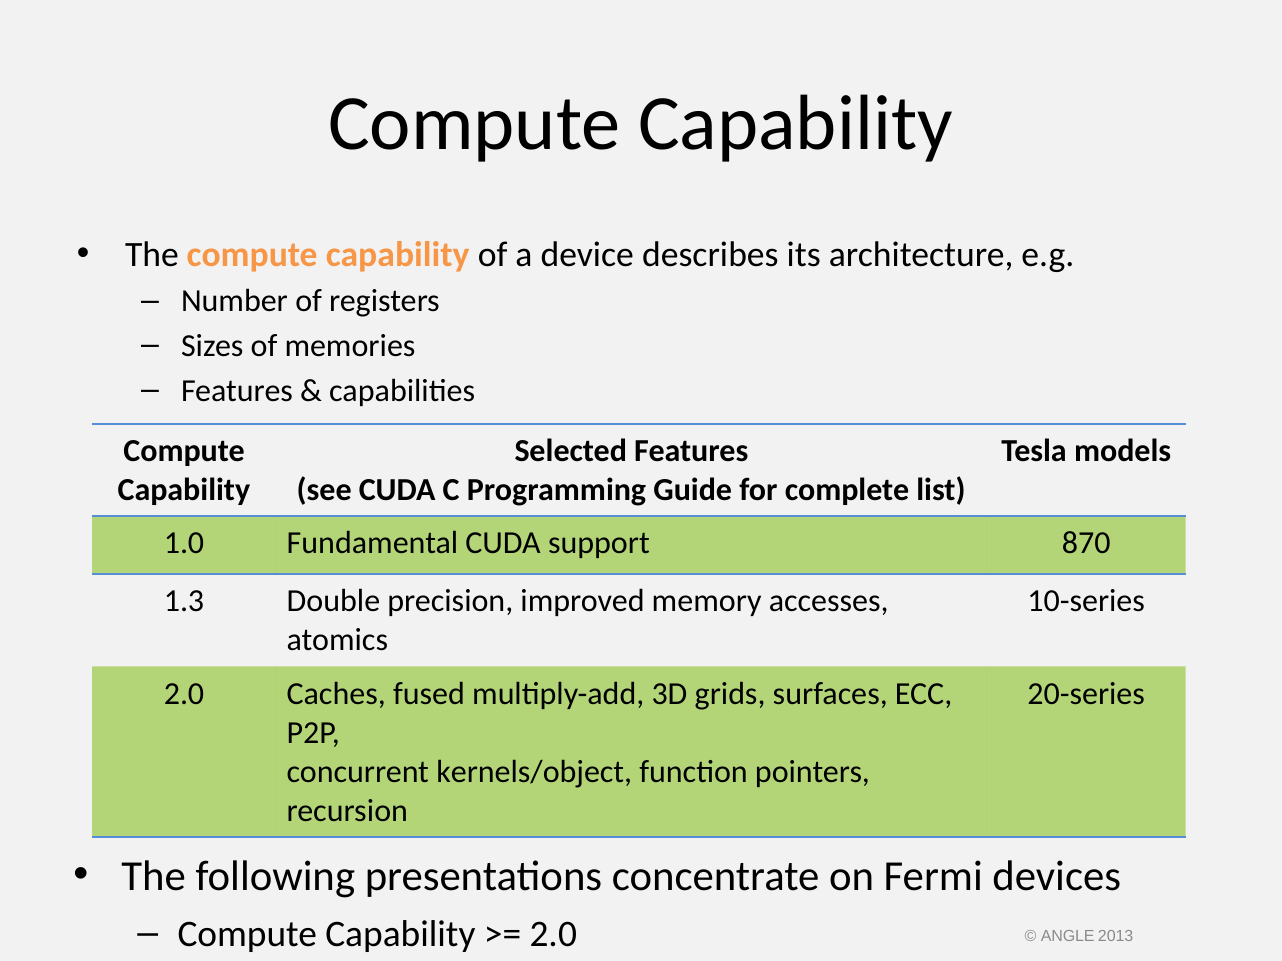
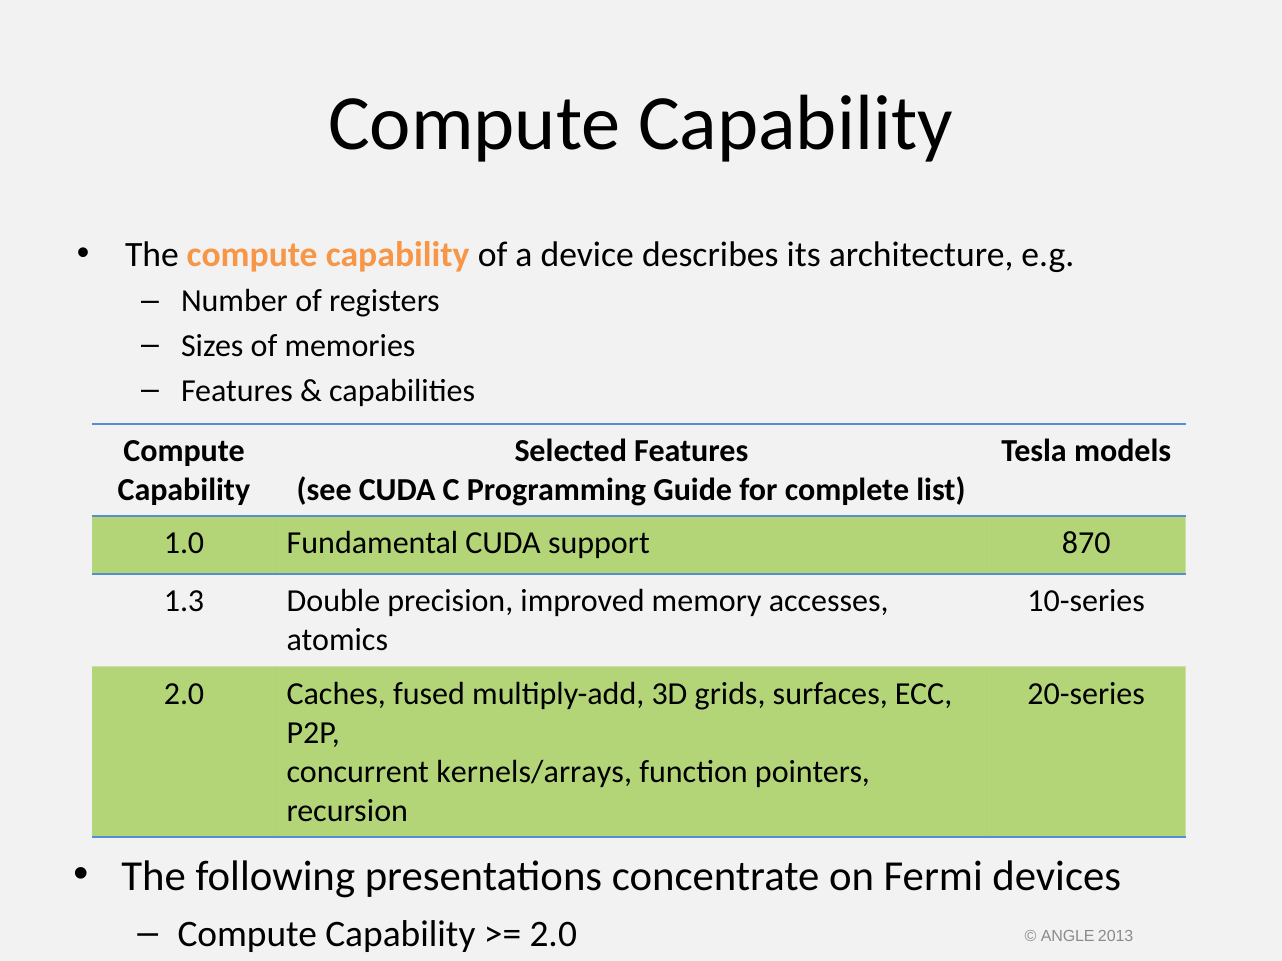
kernels/object: kernels/object -> kernels/arrays (534, 772)
